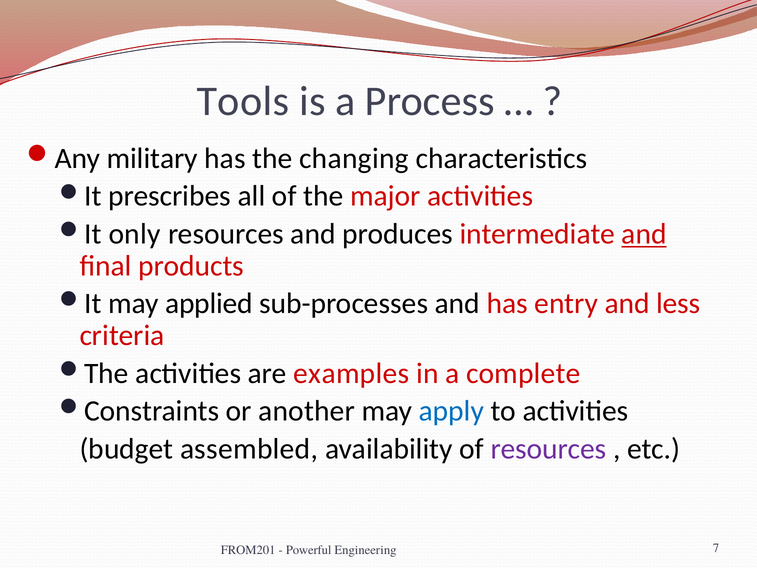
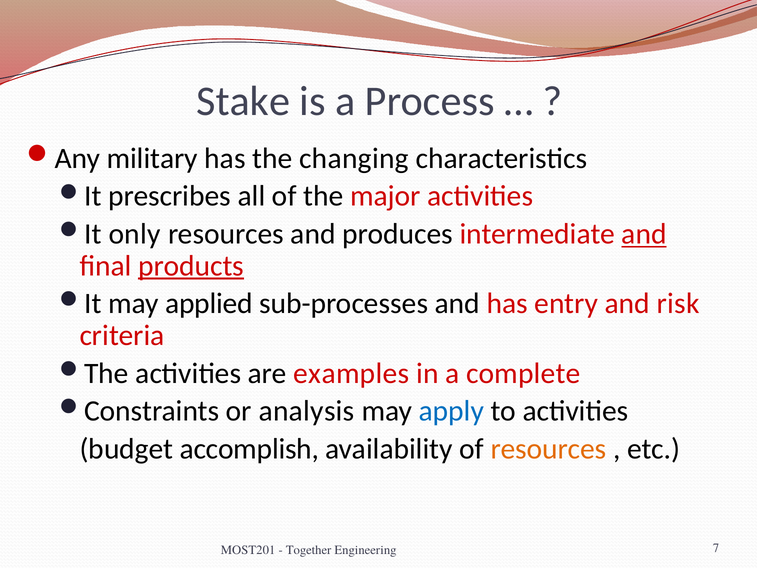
Tools: Tools -> Stake (243, 101)
products underline: none -> present (191, 266)
less: less -> risk (678, 304)
another: another -> analysis (307, 411)
assembled: assembled -> accomplish (249, 449)
resources colour: purple -> orange (549, 449)
FROM201: FROM201 -> MOST201 (248, 550)
Powerful: Powerful -> Together (309, 550)
